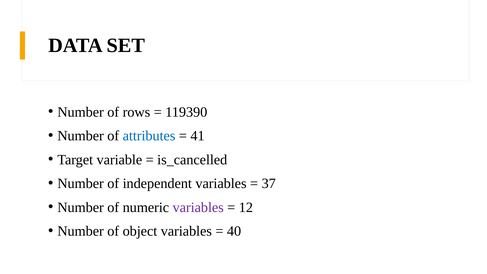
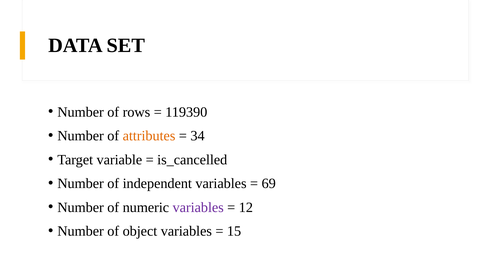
attributes colour: blue -> orange (149, 136)
41: 41 -> 34 (198, 136)
37: 37 -> 69 (269, 183)
40: 40 -> 15 (234, 231)
